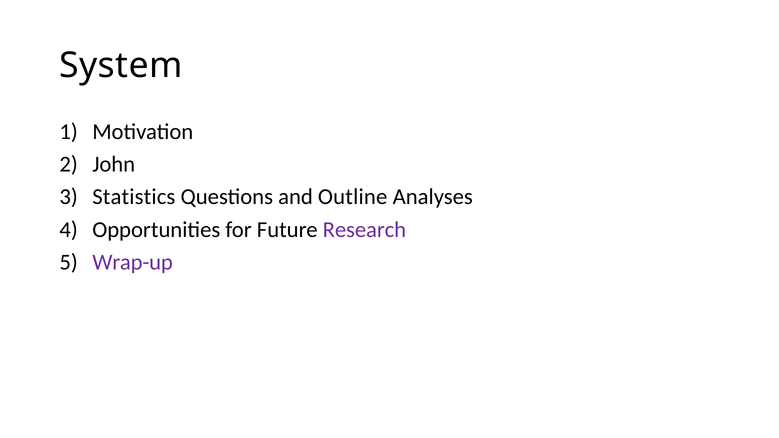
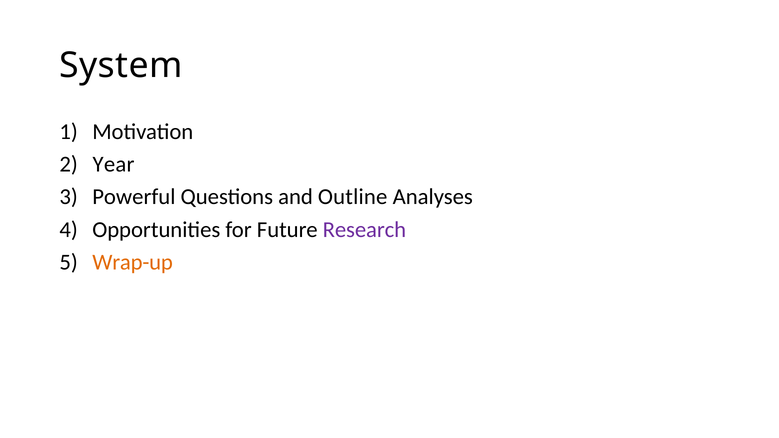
John: John -> Year (114, 164)
Statistics: Statistics -> Powerful (134, 197)
Wrap-up colour: purple -> orange (133, 262)
